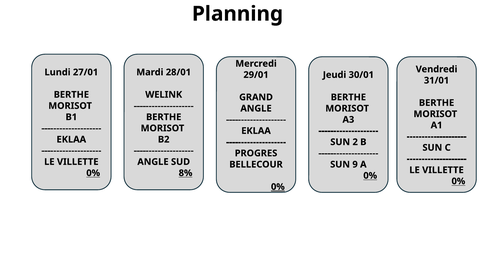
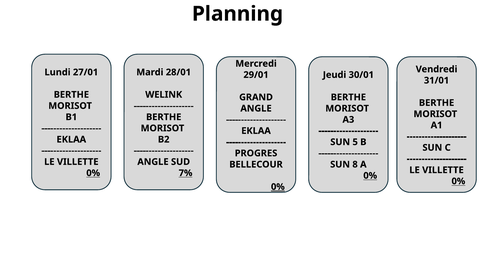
2: 2 -> 5 (355, 142)
9: 9 -> 8 (355, 164)
8%: 8% -> 7% (186, 173)
